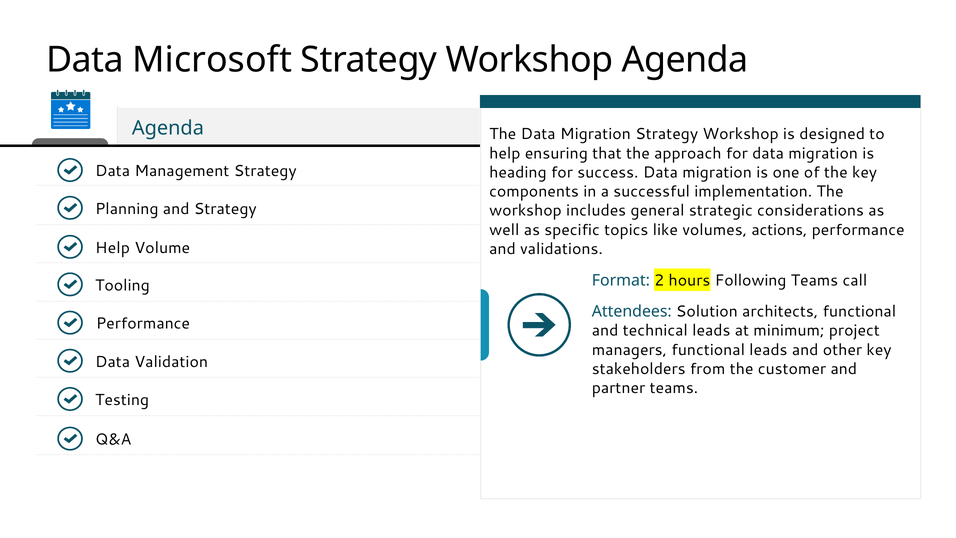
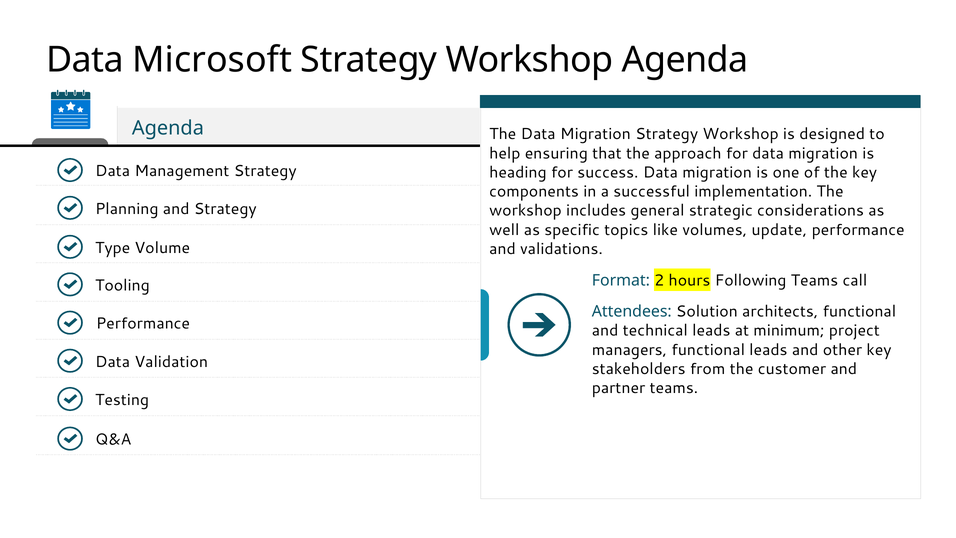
actions: actions -> update (779, 230)
Help: Help -> Type (113, 248)
